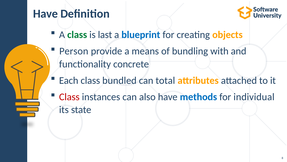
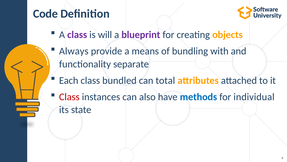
Have: Have -> Code (45, 14)
class colour: green -> purple (77, 35)
last: last -> will (105, 35)
blueprint colour: blue -> purple (141, 35)
Person: Person -> Always (74, 51)
concrete: concrete -> separate (131, 64)
